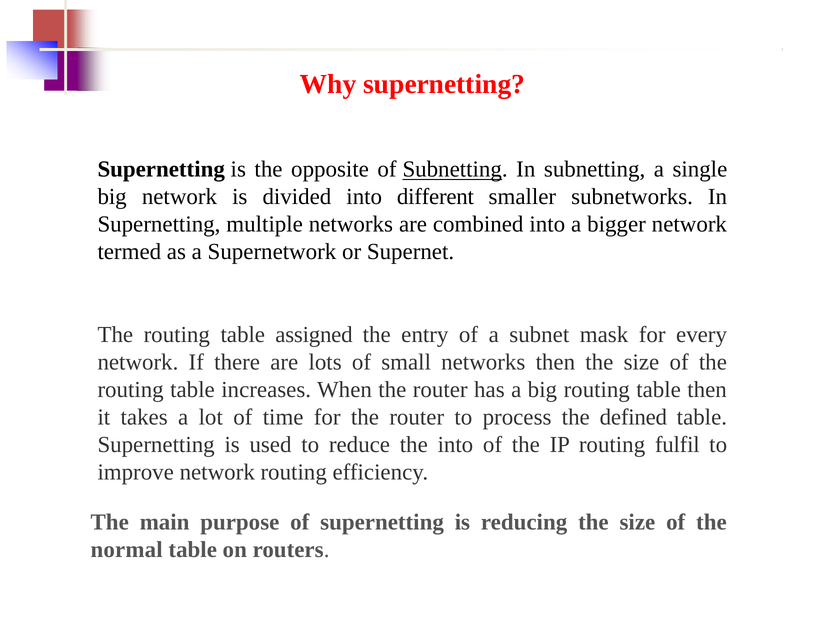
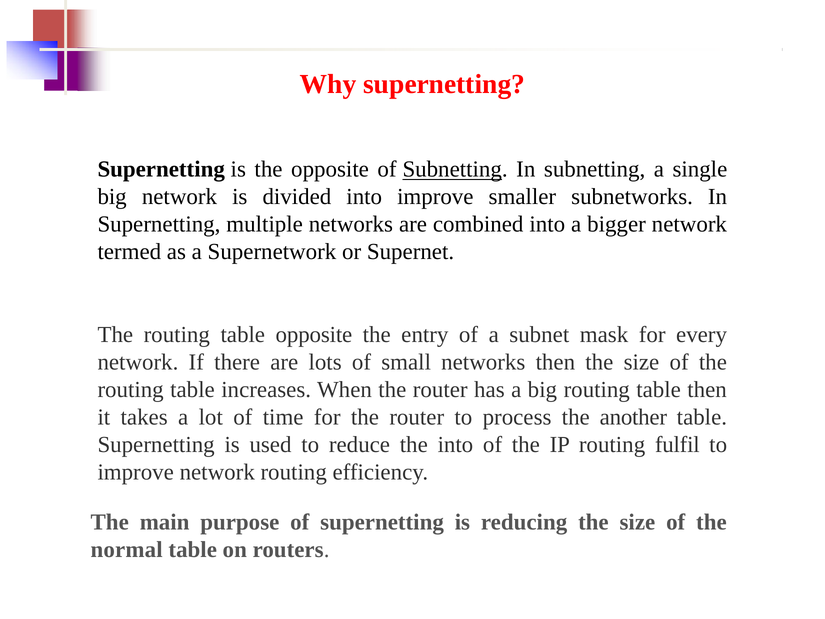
into different: different -> improve (435, 197)
table assigned: assigned -> opposite (314, 334)
defined: defined -> another (633, 417)
